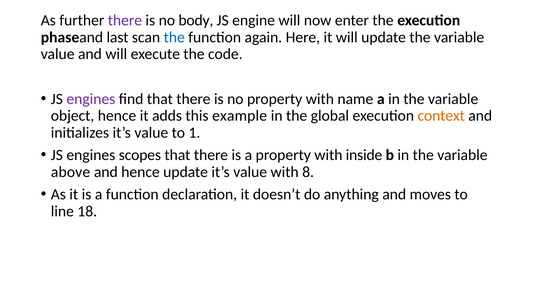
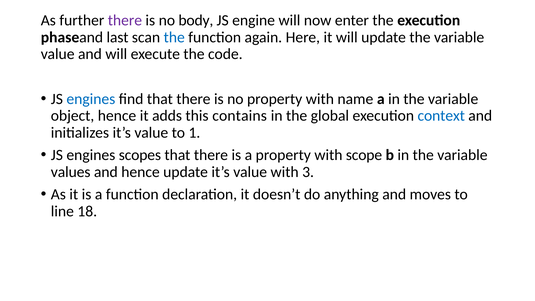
engines colour: purple -> blue (91, 99)
example: example -> contains (240, 116)
context colour: orange -> blue (441, 116)
inside: inside -> scope (364, 155)
above: above -> values (71, 172)
8: 8 -> 3 (308, 172)
